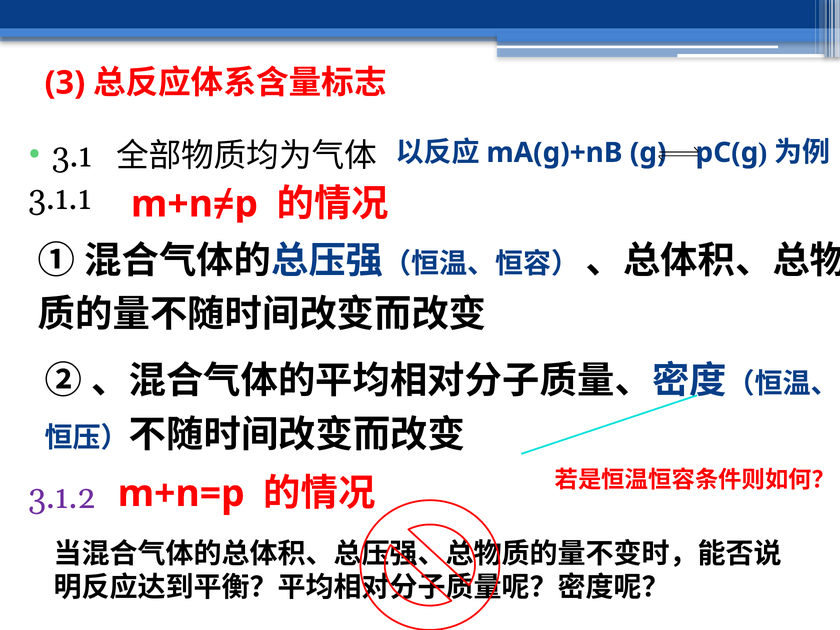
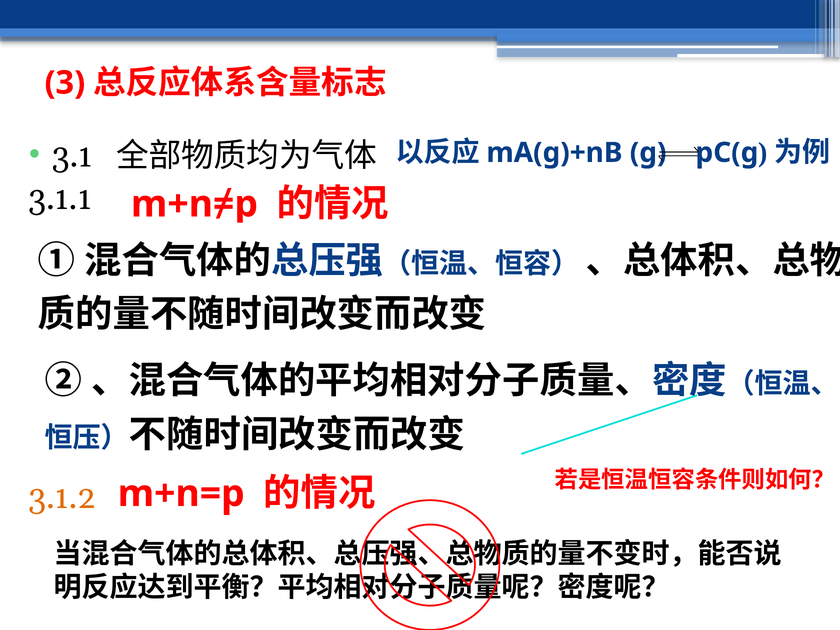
3.1.2 colour: purple -> orange (62, 498)
